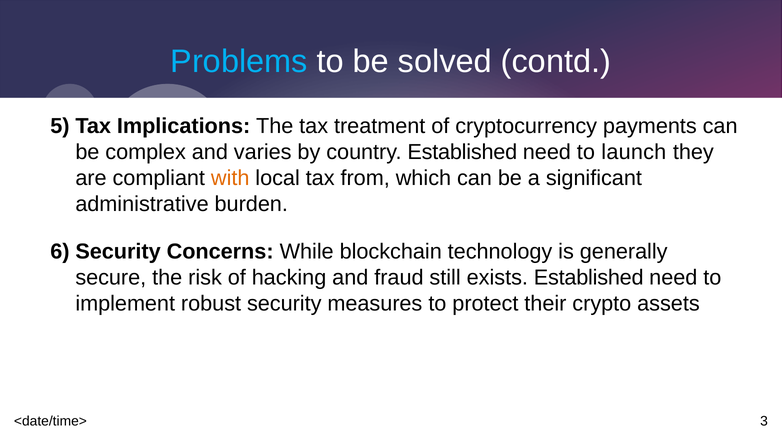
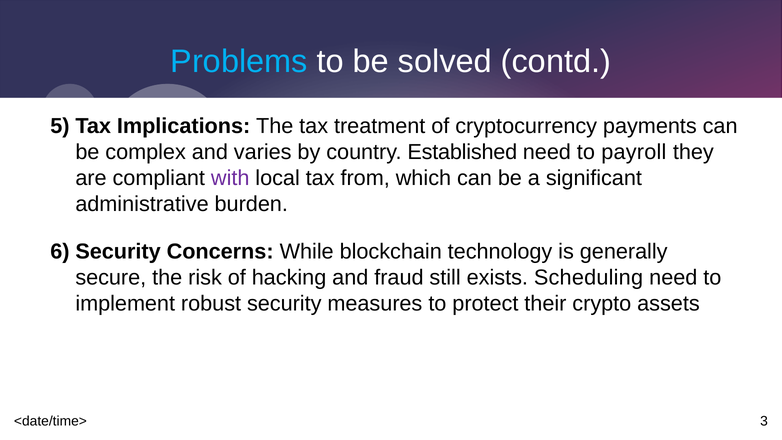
launch: launch -> payroll (634, 152)
with colour: orange -> purple (230, 178)
exists Established: Established -> Scheduling (588, 278)
